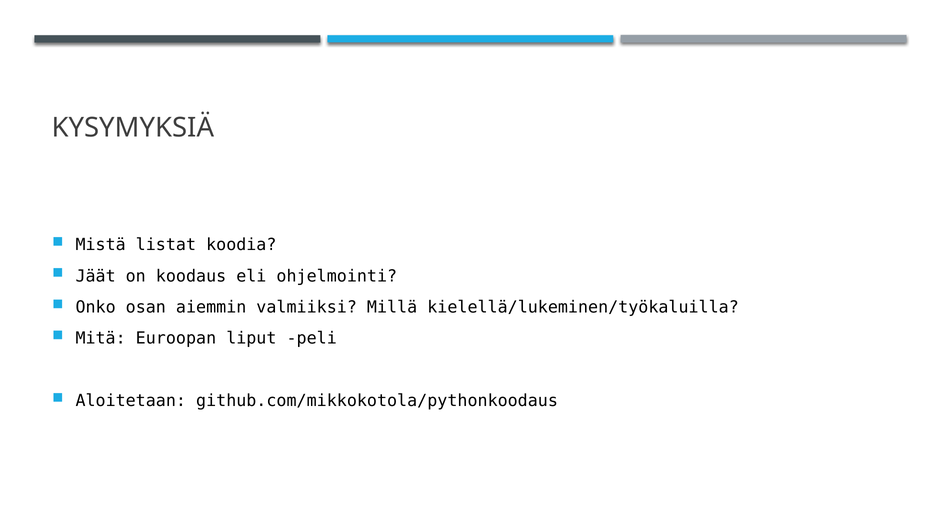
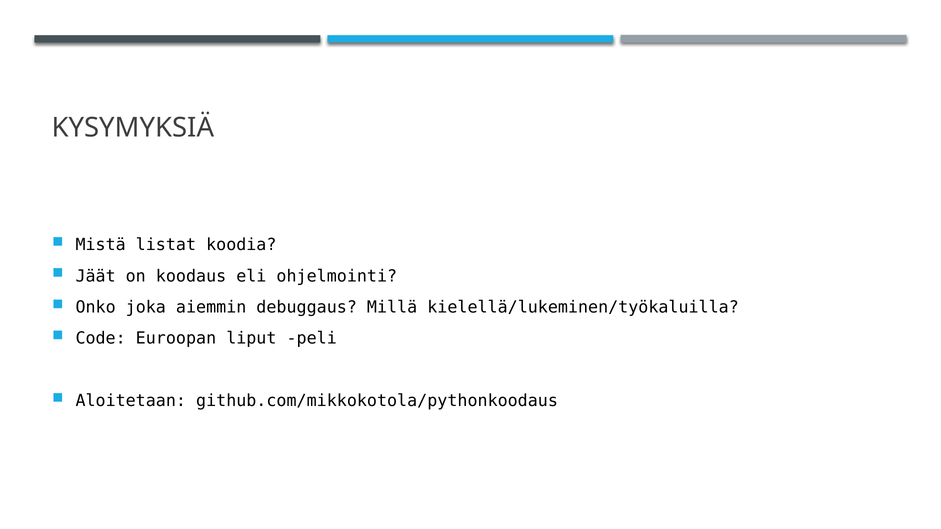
osan: osan -> joka (146, 307)
valmiiksi: valmiiksi -> debuggaus (307, 307)
Mitä: Mitä -> Code (101, 339)
